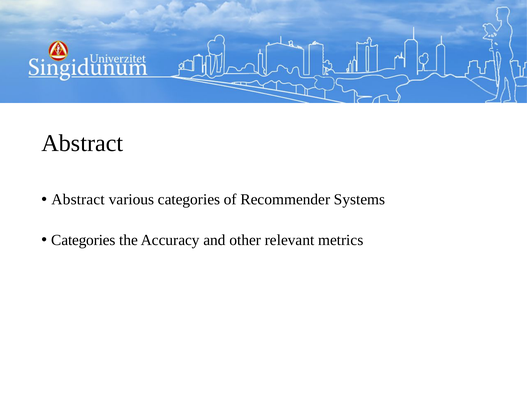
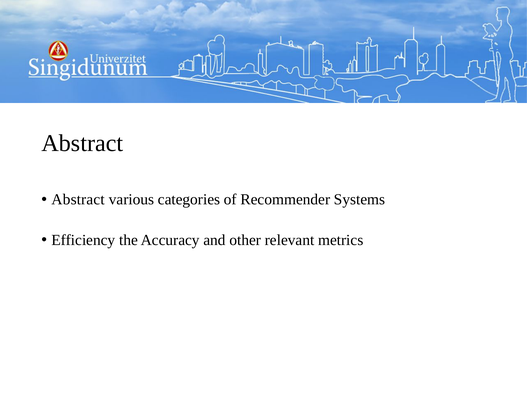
Categories: Categories -> Efficiency (83, 240)
